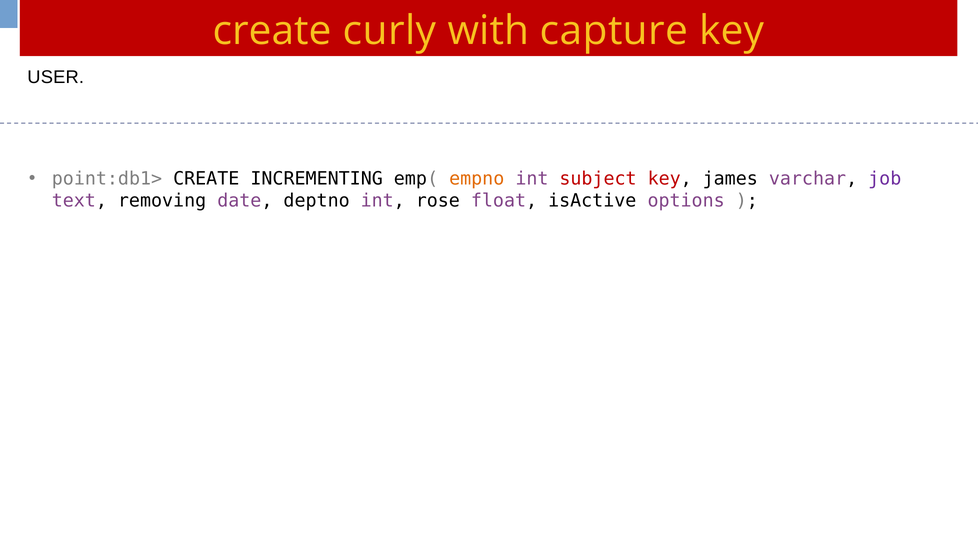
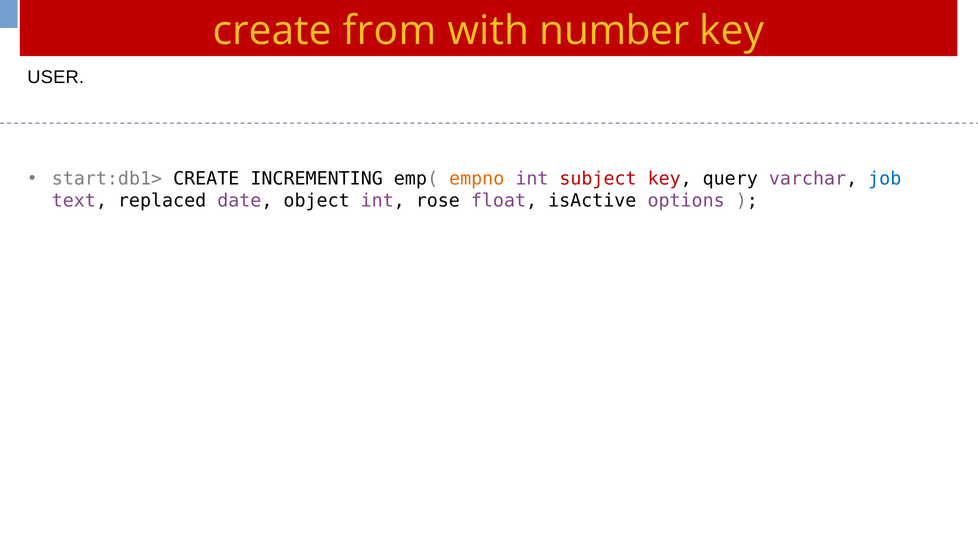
curly: curly -> from (390, 31)
capture: capture -> number (614, 31)
point:db1>: point:db1> -> start:db1> (107, 179)
james: james -> query (730, 179)
job colour: purple -> blue (885, 179)
removing: removing -> replaced (162, 201)
deptno: deptno -> object (317, 201)
